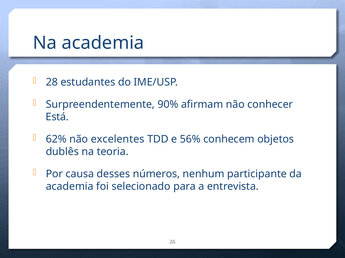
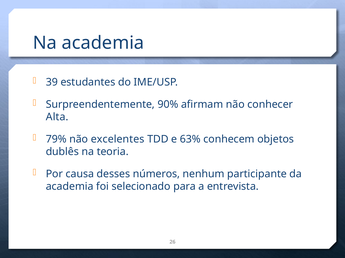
28: 28 -> 39 (52, 82)
Está: Está -> Alta (57, 117)
62%: 62% -> 79% (56, 139)
56%: 56% -> 63% (190, 139)
